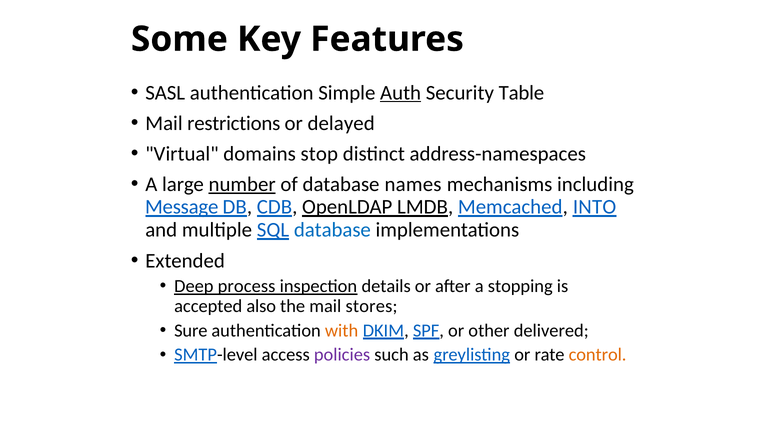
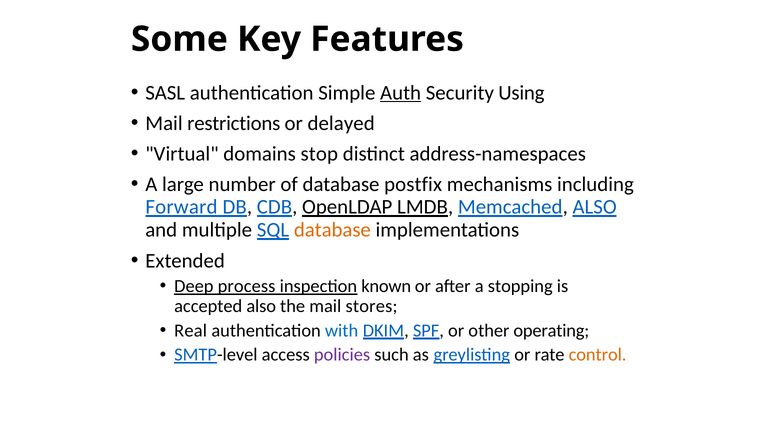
Table: Table -> Using (521, 93)
number underline: present -> none (242, 184)
names: names -> postfix (413, 184)
Message: Message -> Forward (181, 207)
Memcached INTO: INTO -> ALSO (595, 207)
database colour: blue -> orange (332, 230)
details: details -> known (386, 286)
Sure: Sure -> Real (191, 331)
with colour: orange -> blue (342, 331)
delivered: delivered -> operating (551, 331)
